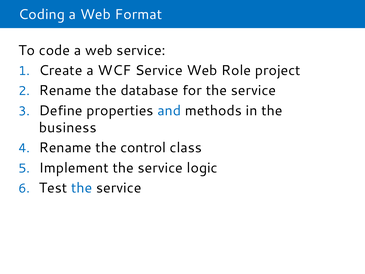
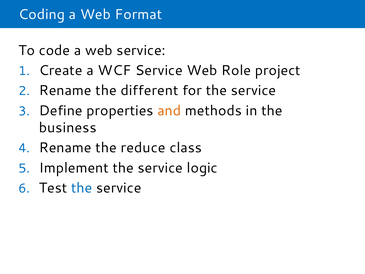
database: database -> different (149, 90)
and colour: blue -> orange (169, 111)
control: control -> reduce (143, 148)
